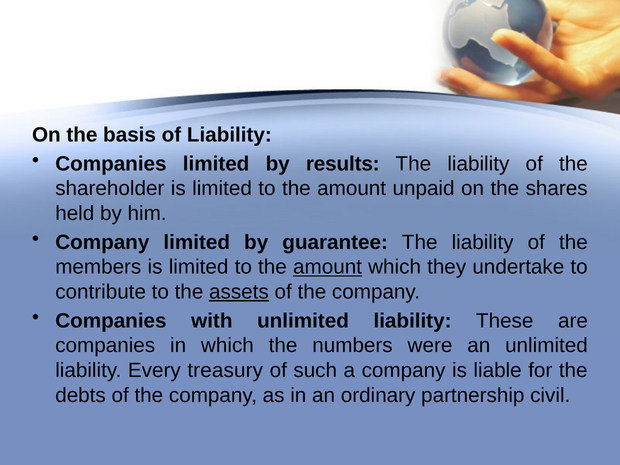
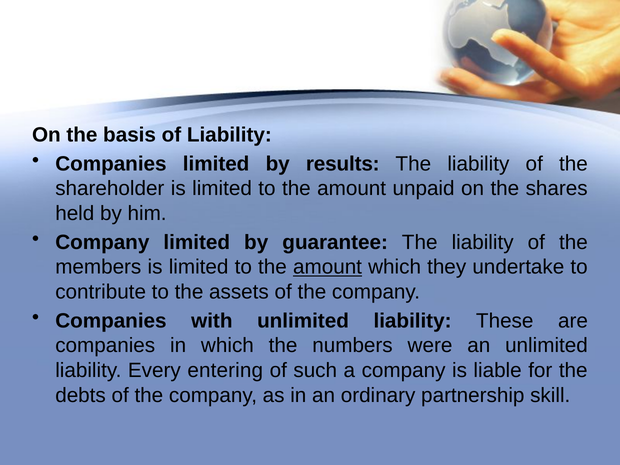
assets underline: present -> none (239, 292)
treasury: treasury -> entering (225, 370)
civil: civil -> skill (550, 395)
